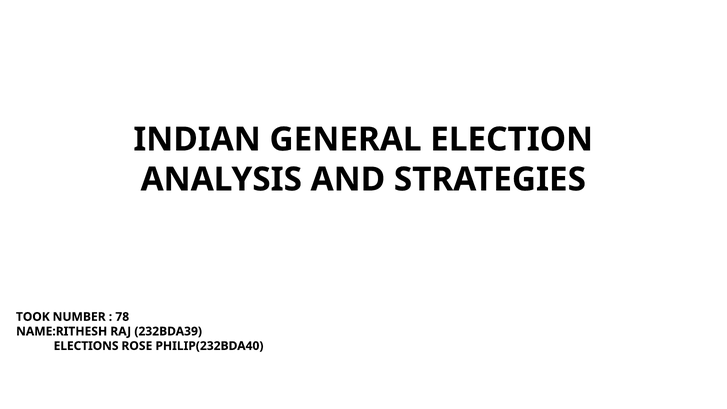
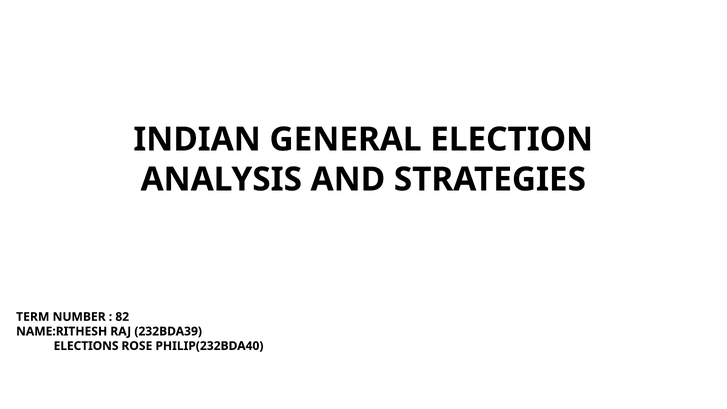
TOOK: TOOK -> TERM (33, 317)
78: 78 -> 82 (122, 317)
